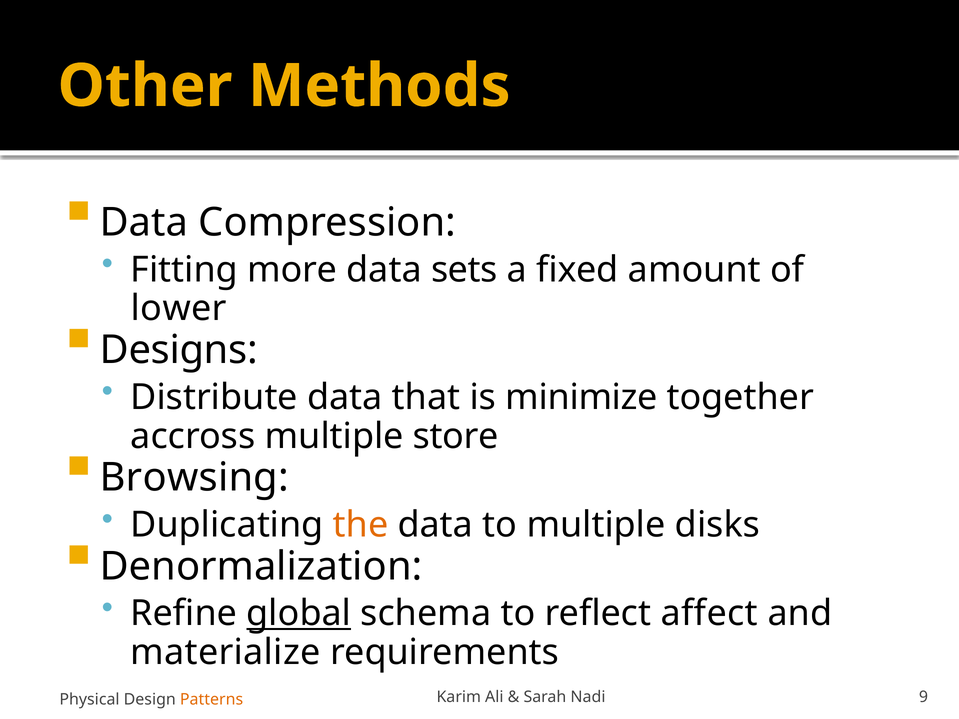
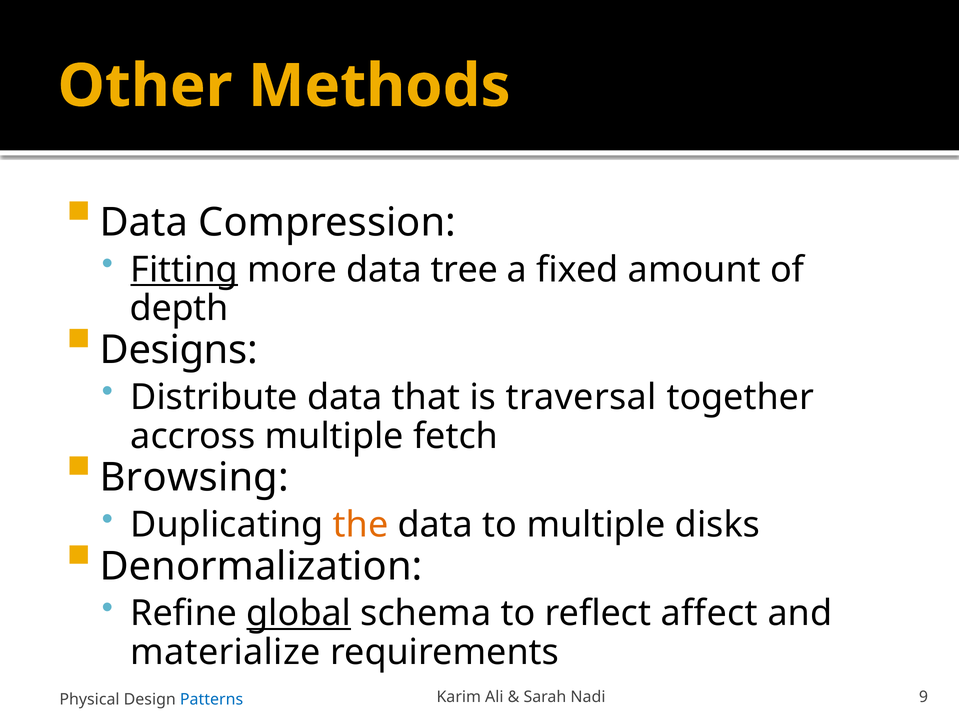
Fitting underline: none -> present (184, 270)
sets: sets -> tree (464, 270)
lower: lower -> depth (179, 309)
minimize: minimize -> traversal (581, 397)
store: store -> fetch (456, 436)
Patterns colour: orange -> blue (212, 700)
